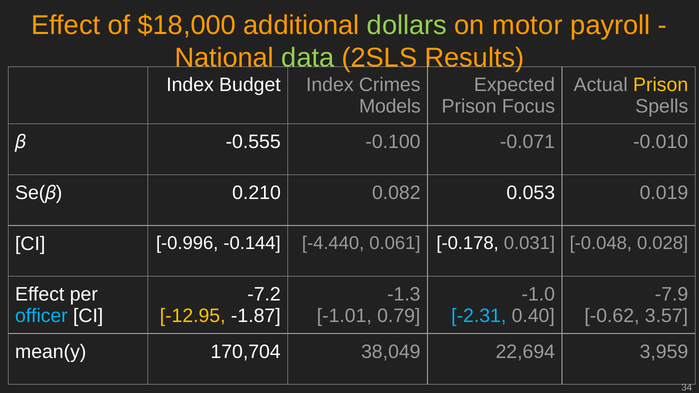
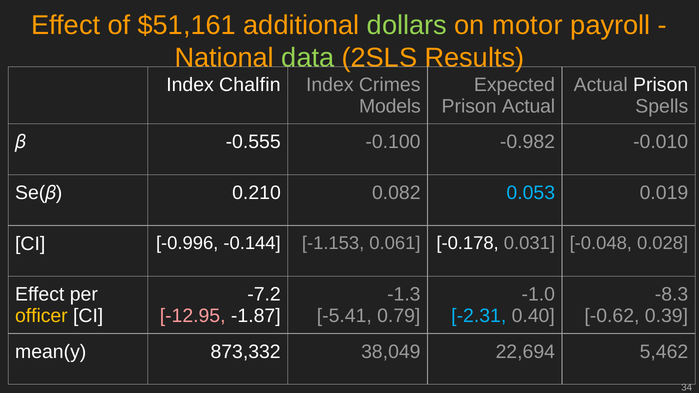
$18,000: $18,000 -> $51,161 (187, 25)
Budget: Budget -> Chalfin (250, 85)
Prison colour: yellow -> white (661, 85)
Prison Focus: Focus -> Actual (529, 106)
-0.071: -0.071 -> -0.982 (527, 142)
0.053 colour: white -> light blue (531, 193)
-4.440: -4.440 -> -1.153 (333, 243)
-7.9: -7.9 -> -8.3 (672, 295)
officer colour: light blue -> yellow (41, 316)
-12.95 colour: yellow -> pink (193, 316)
-1.01: -1.01 -> -5.41 (344, 316)
3.57: 3.57 -> 0.39 (666, 316)
170,704: 170,704 -> 873,332 (246, 352)
3,959: 3,959 -> 5,462 (664, 352)
